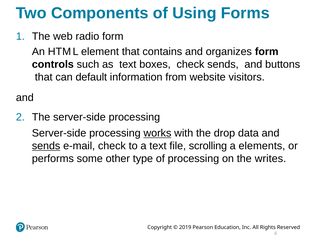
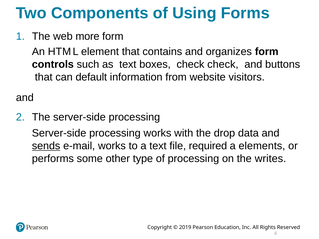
radio: radio -> more (87, 36)
check sends: sends -> check (223, 64)
works underline: present -> none (157, 133)
e-mail check: check -> works (112, 146)
scrolling: scrolling -> required (208, 146)
